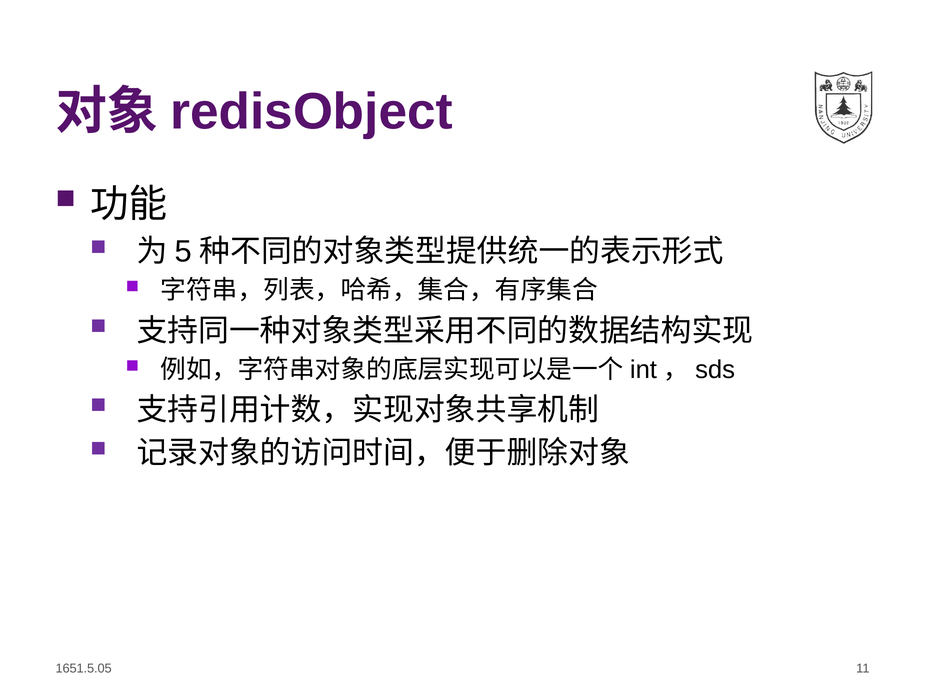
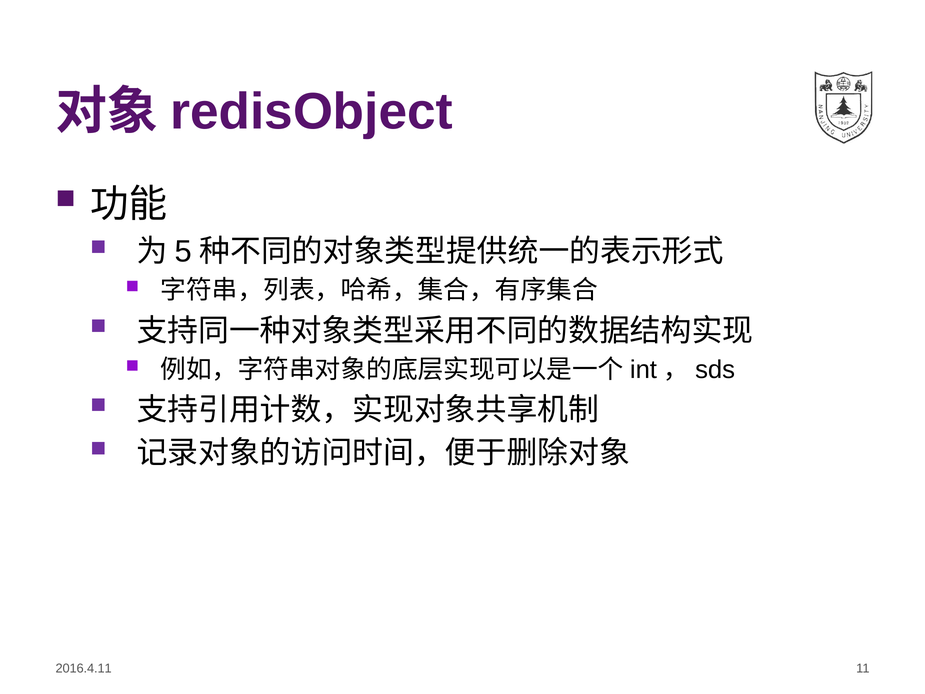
1651.5.05: 1651.5.05 -> 2016.4.11 (84, 668)
